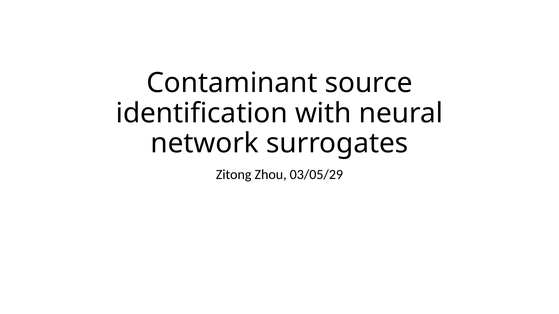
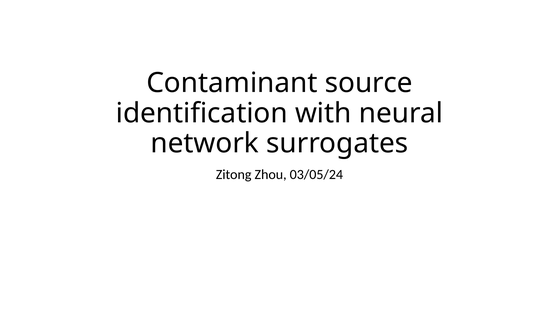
03/05/29: 03/05/29 -> 03/05/24 (316, 175)
